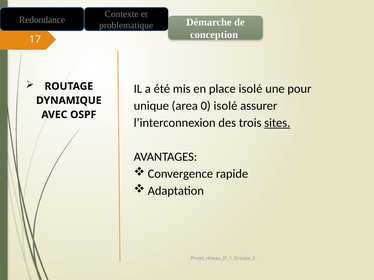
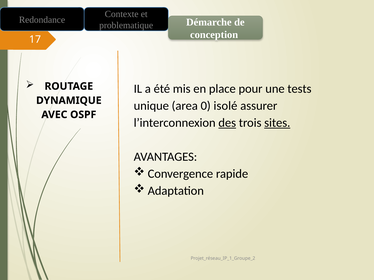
place isolé: isolé -> pour (251, 89)
pour: pour -> tests (299, 89)
des underline: none -> present (227, 123)
